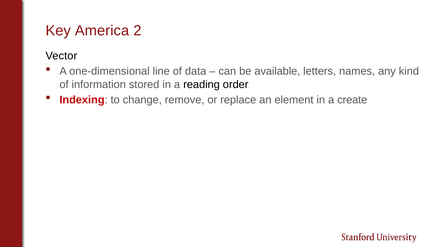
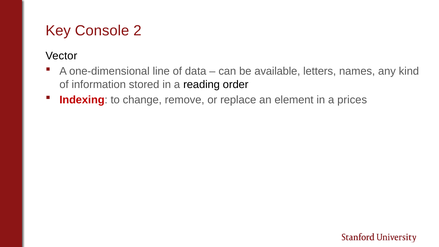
America: America -> Console (102, 31)
create: create -> prices (352, 100)
